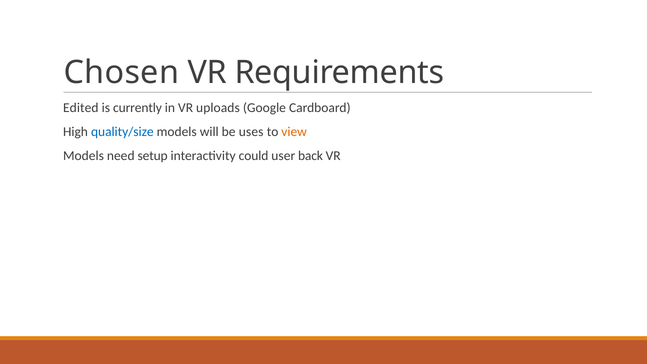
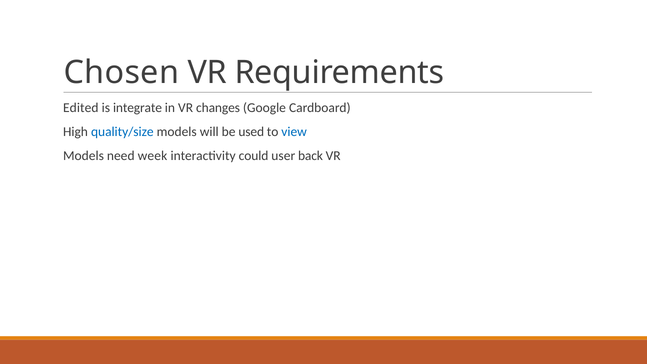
currently: currently -> integrate (138, 108)
uploads: uploads -> changes (218, 108)
uses: uses -> used (251, 132)
view colour: orange -> blue (294, 132)
setup: setup -> week (153, 156)
